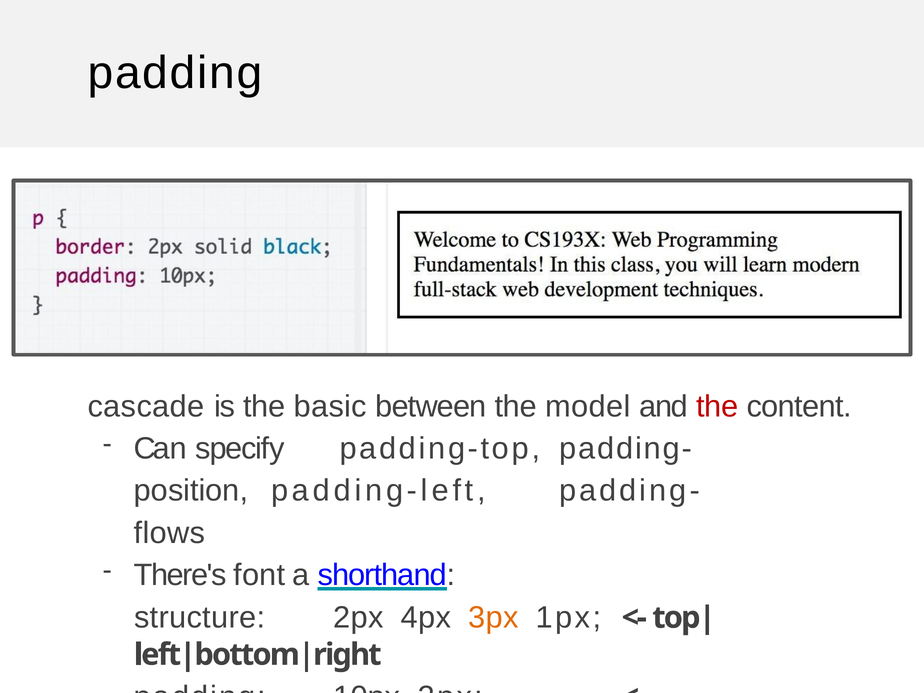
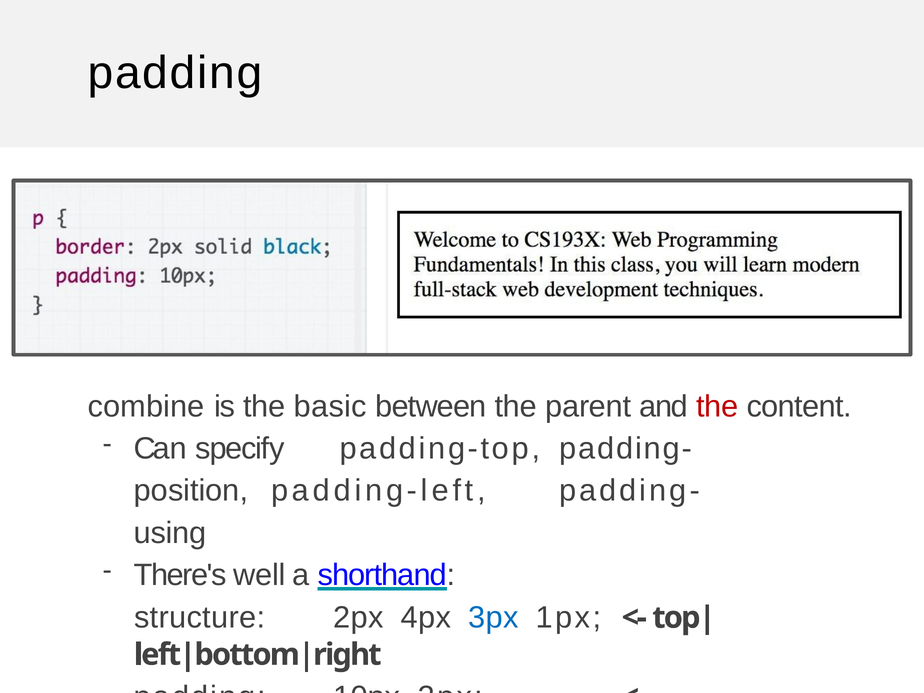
cascade: cascade -> combine (146, 407)
model: model -> parent (588, 407)
flows: flows -> using (170, 533)
font: font -> well (259, 575)
3px colour: orange -> blue (493, 618)
